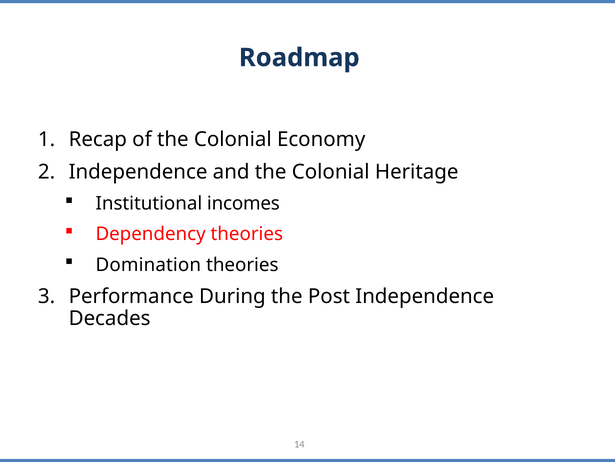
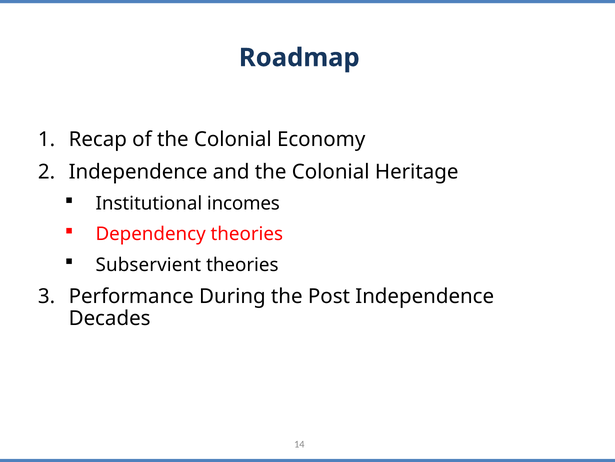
Domination: Domination -> Subservient (148, 264)
